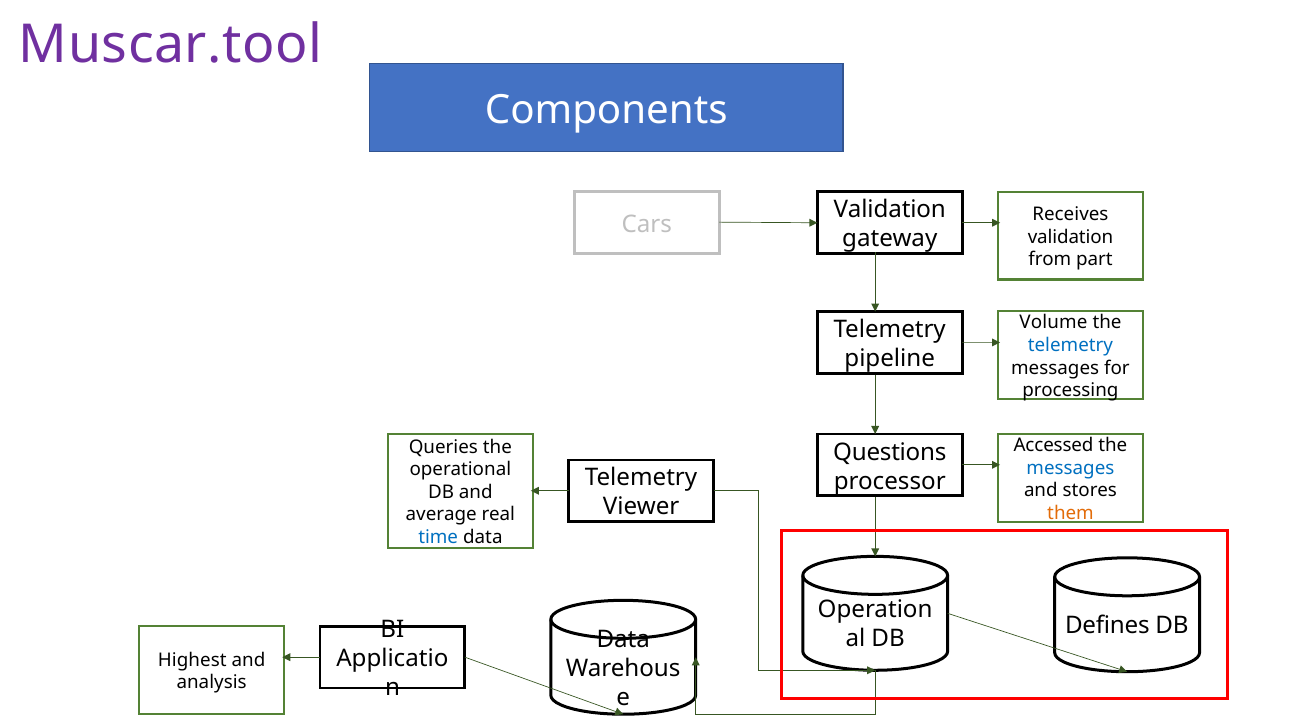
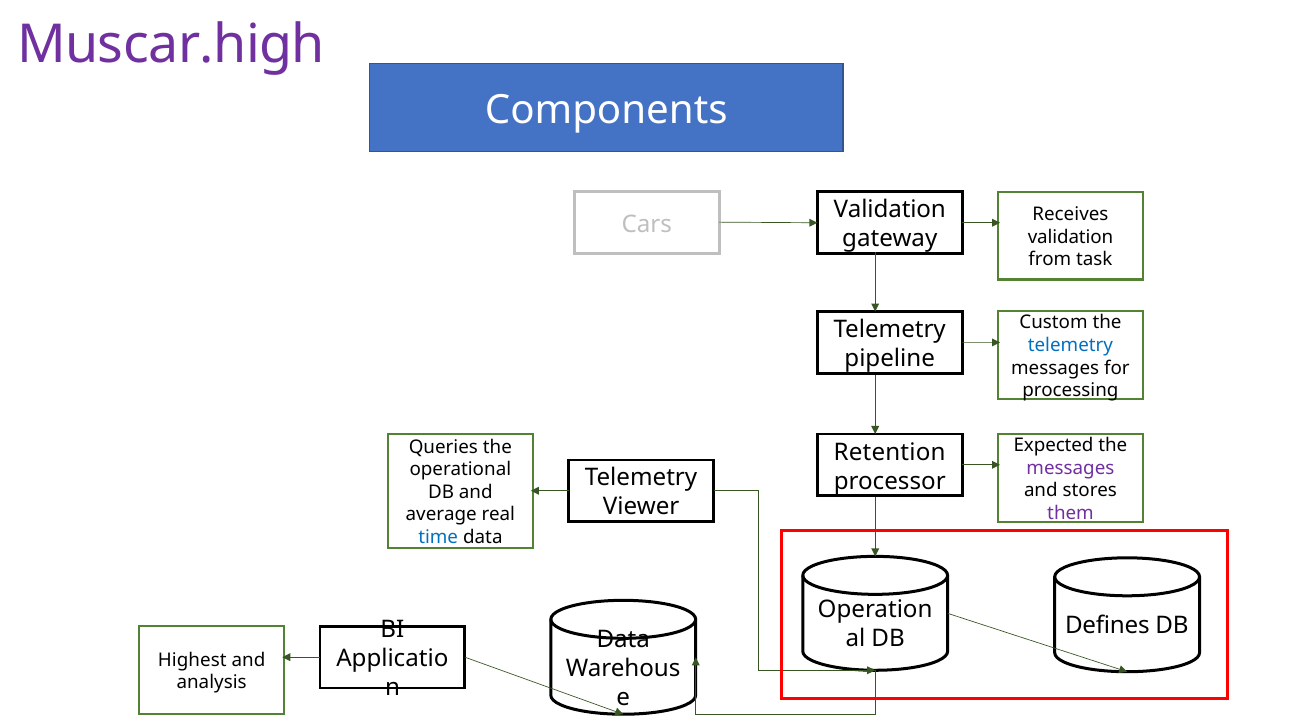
Muscar.tool: Muscar.tool -> Muscar.high (171, 45)
part: part -> task (1094, 260)
Volume: Volume -> Custom (1054, 323)
Accessed: Accessed -> Expected (1054, 445)
Questions: Questions -> Retention (890, 452)
messages colour: blue -> purple (1070, 468)
them colour: orange -> purple (1071, 513)
